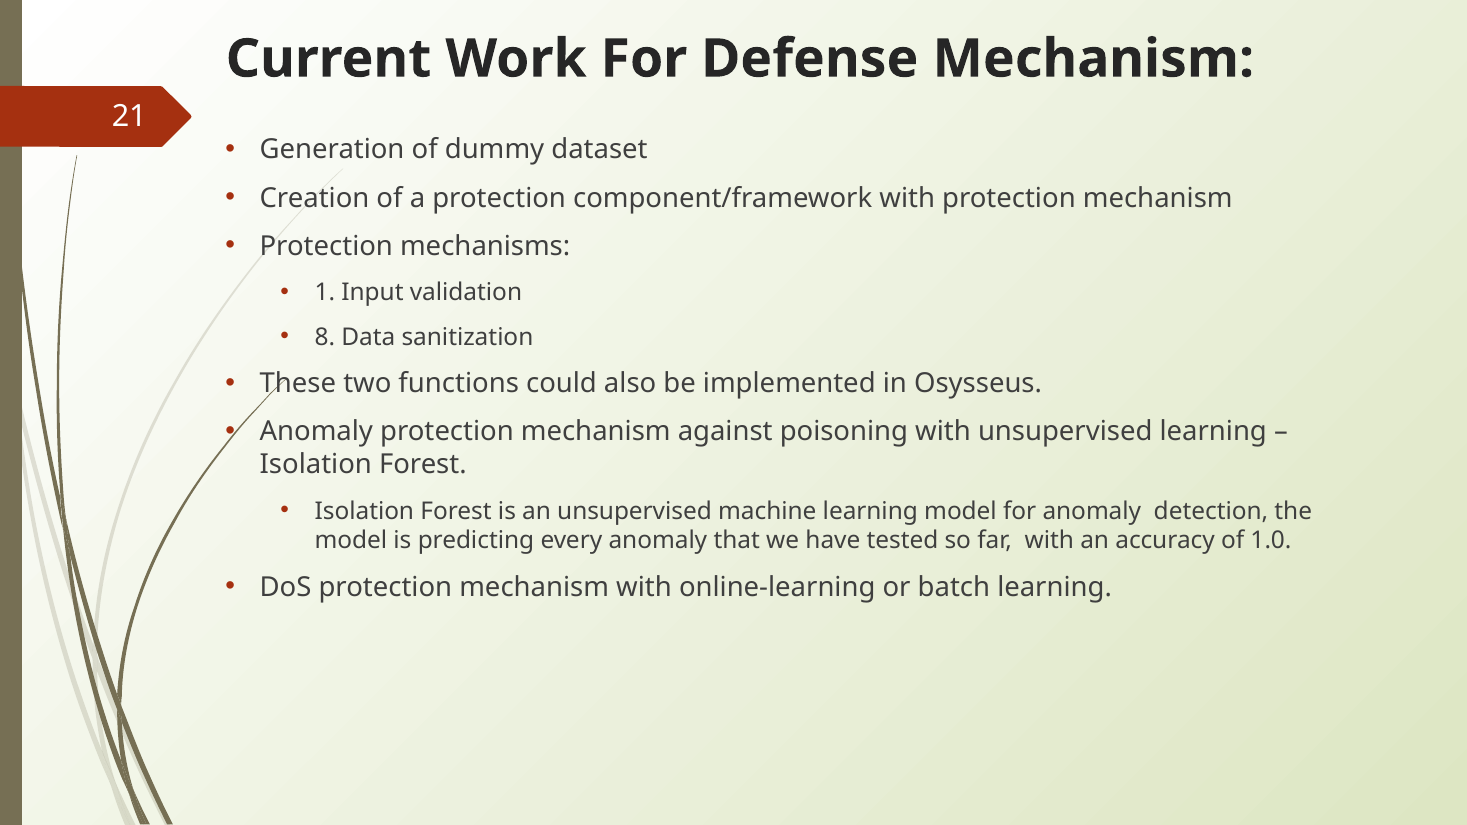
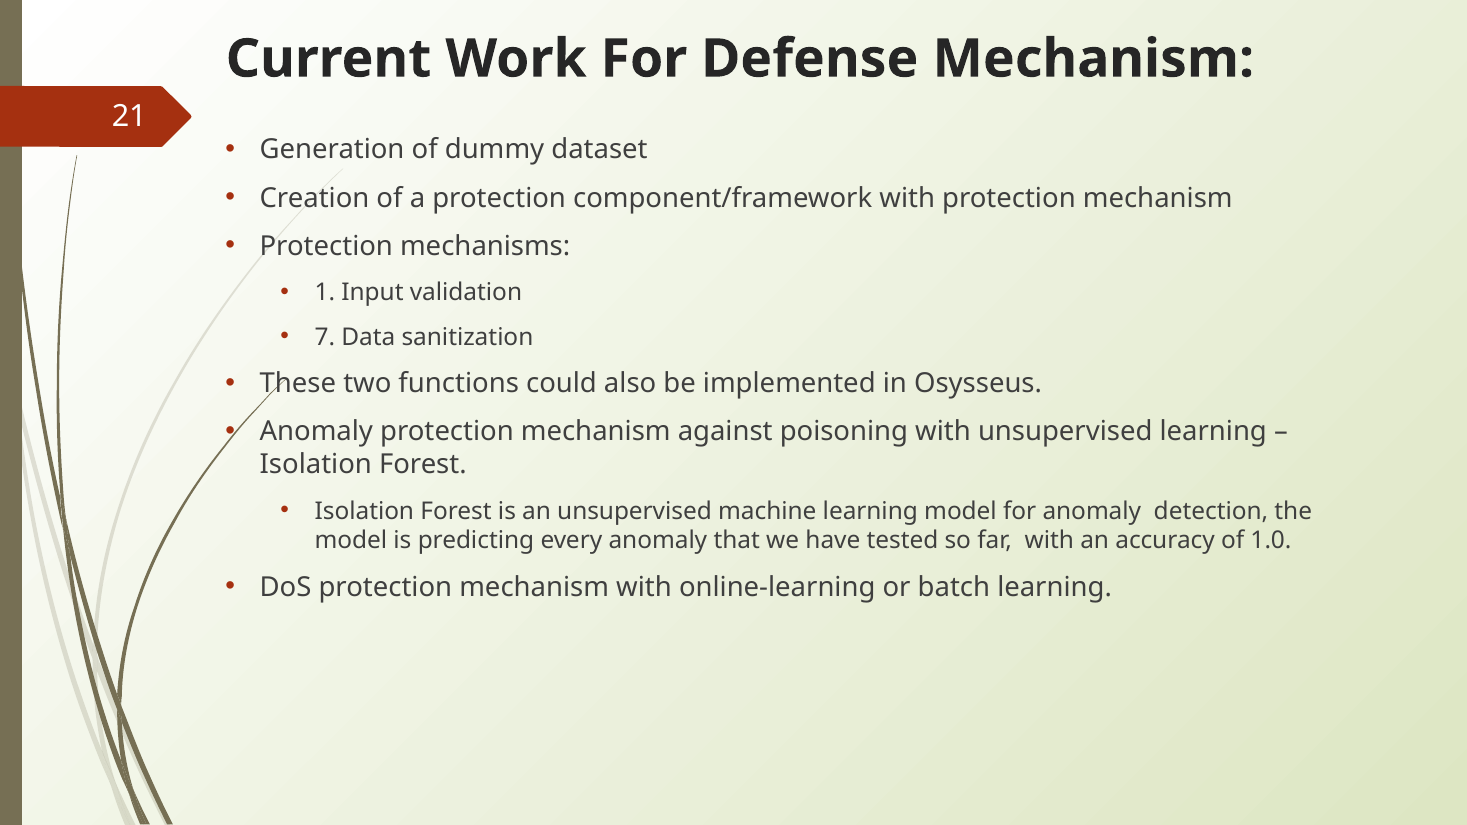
8: 8 -> 7 (325, 337)
